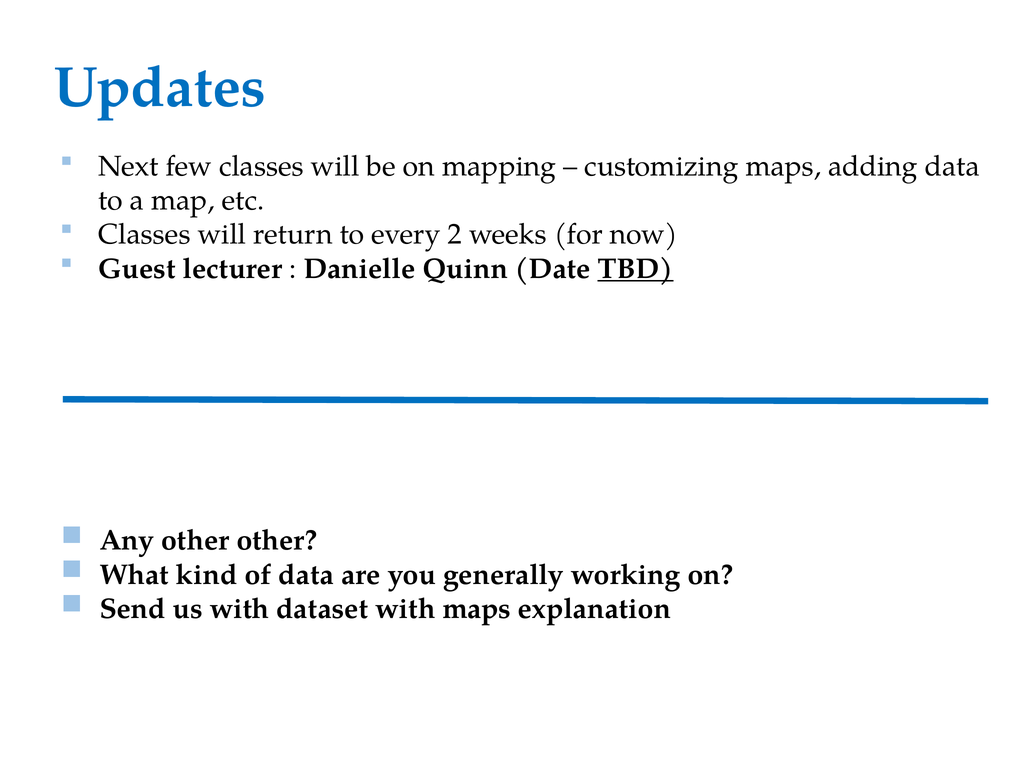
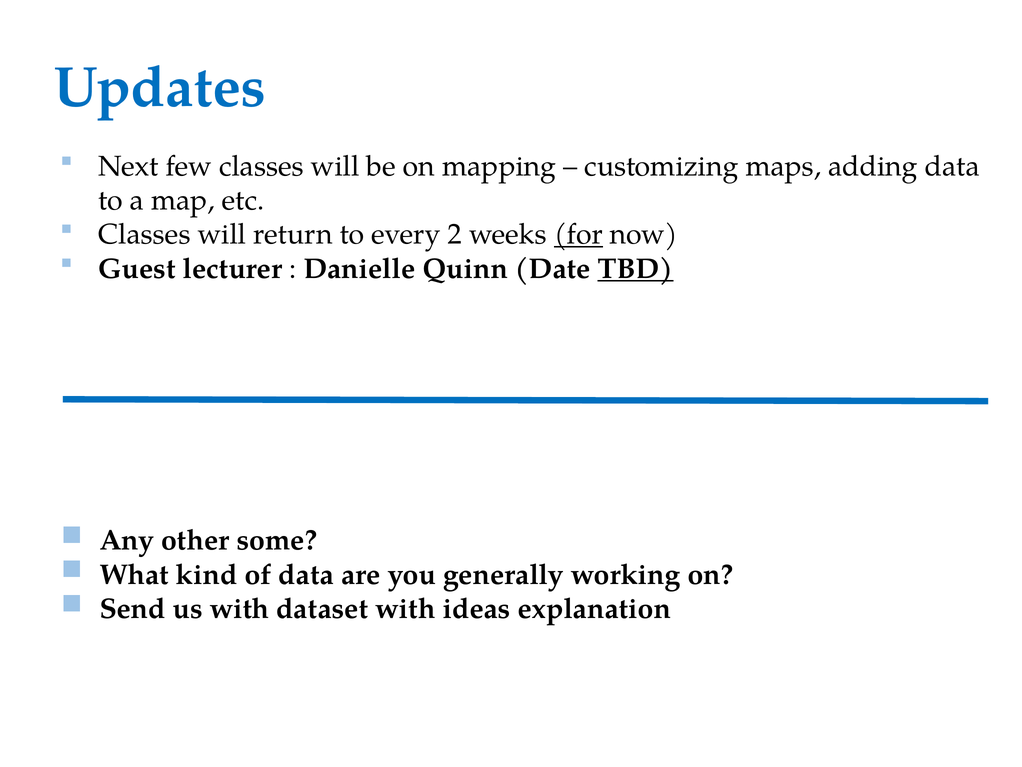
for underline: none -> present (578, 234)
other other: other -> some (277, 540)
with maps: maps -> ideas (477, 608)
